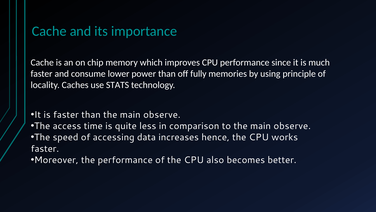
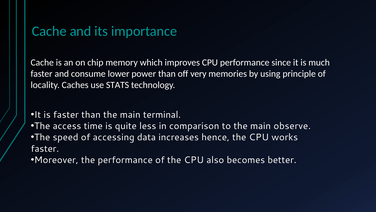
fully: fully -> very (198, 74)
than the main observe: observe -> terminal (162, 114)
